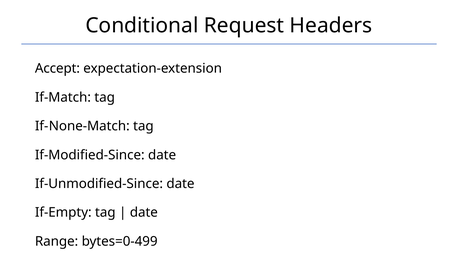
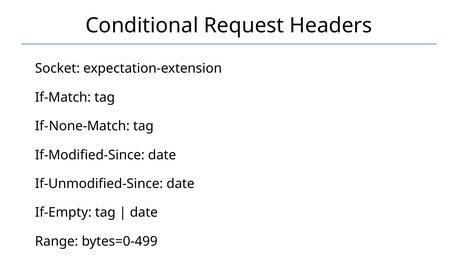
Accept: Accept -> Socket (57, 68)
